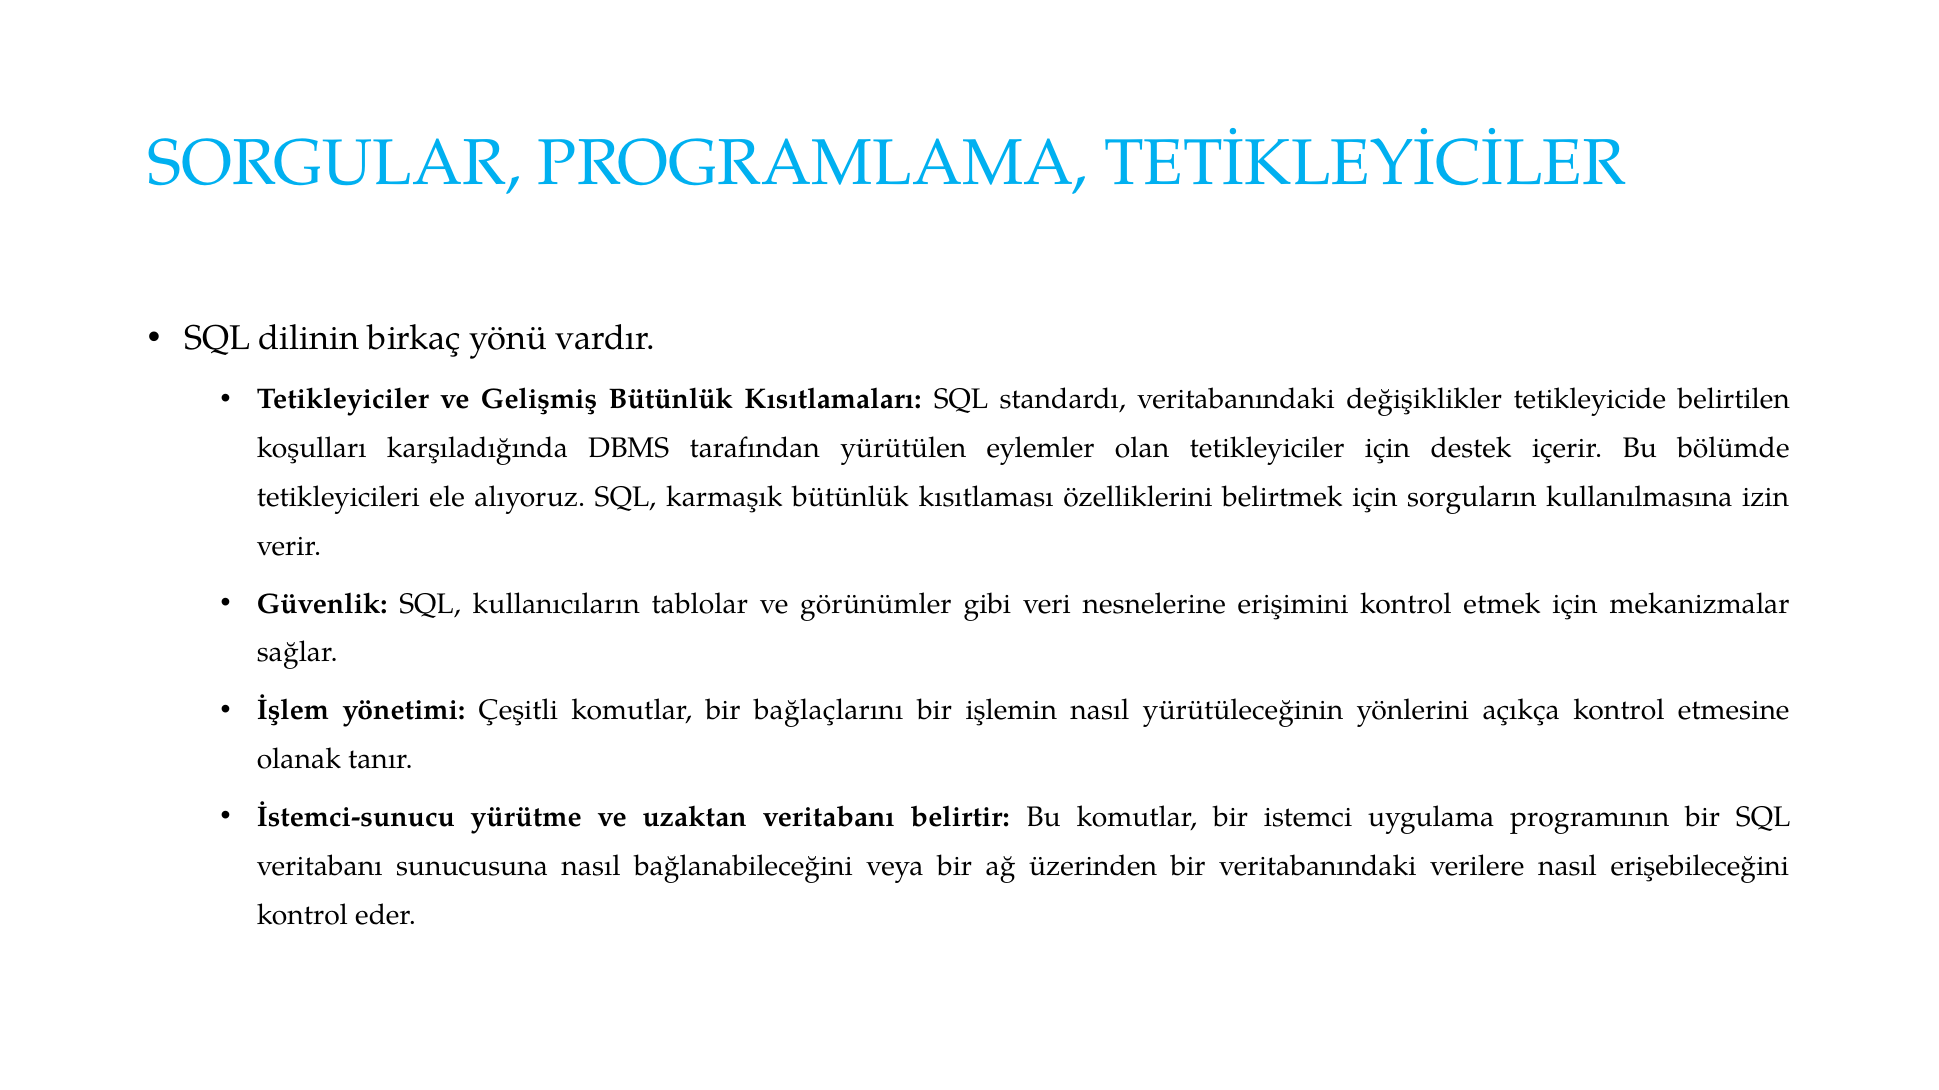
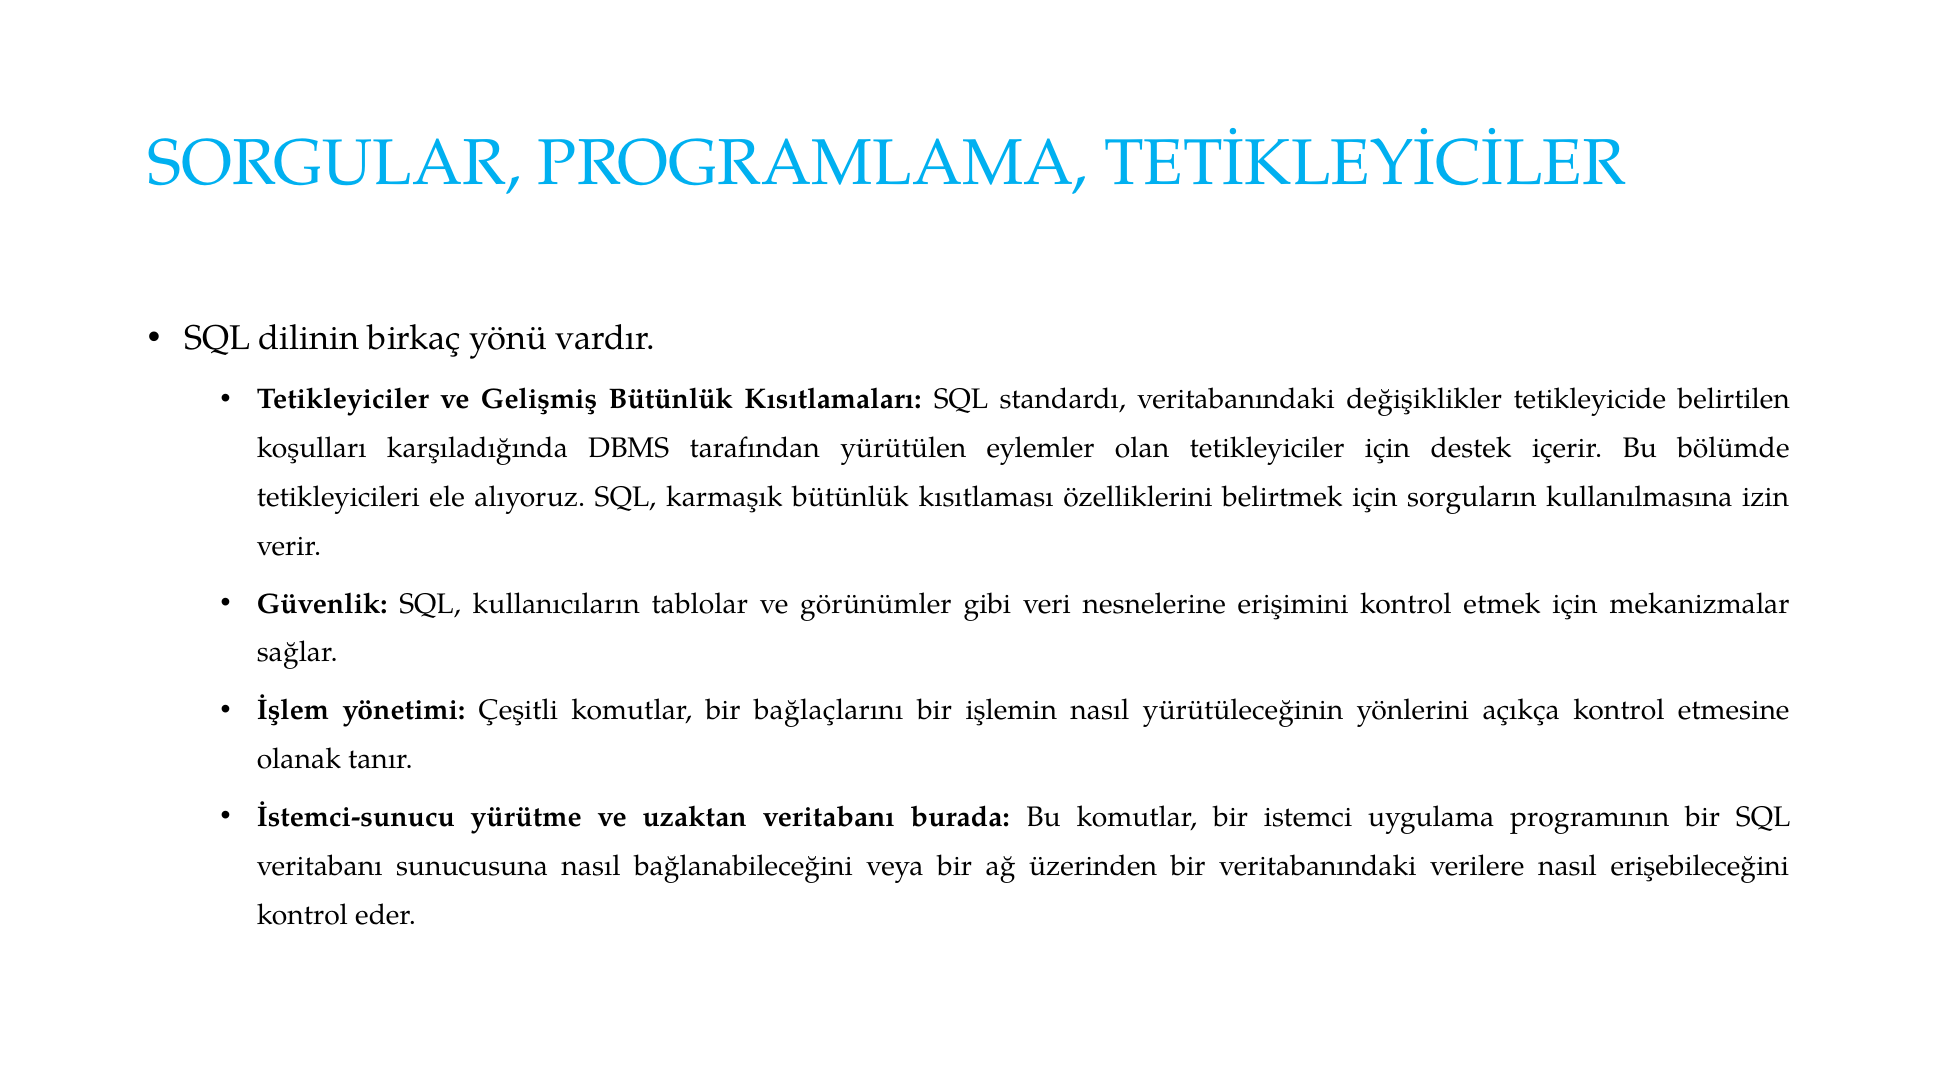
belirtir: belirtir -> burada (960, 818)
